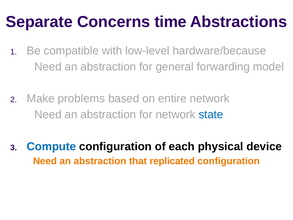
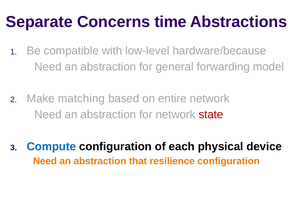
problems: problems -> matching (81, 99)
state colour: blue -> red (211, 114)
replicated: replicated -> resilience (172, 161)
